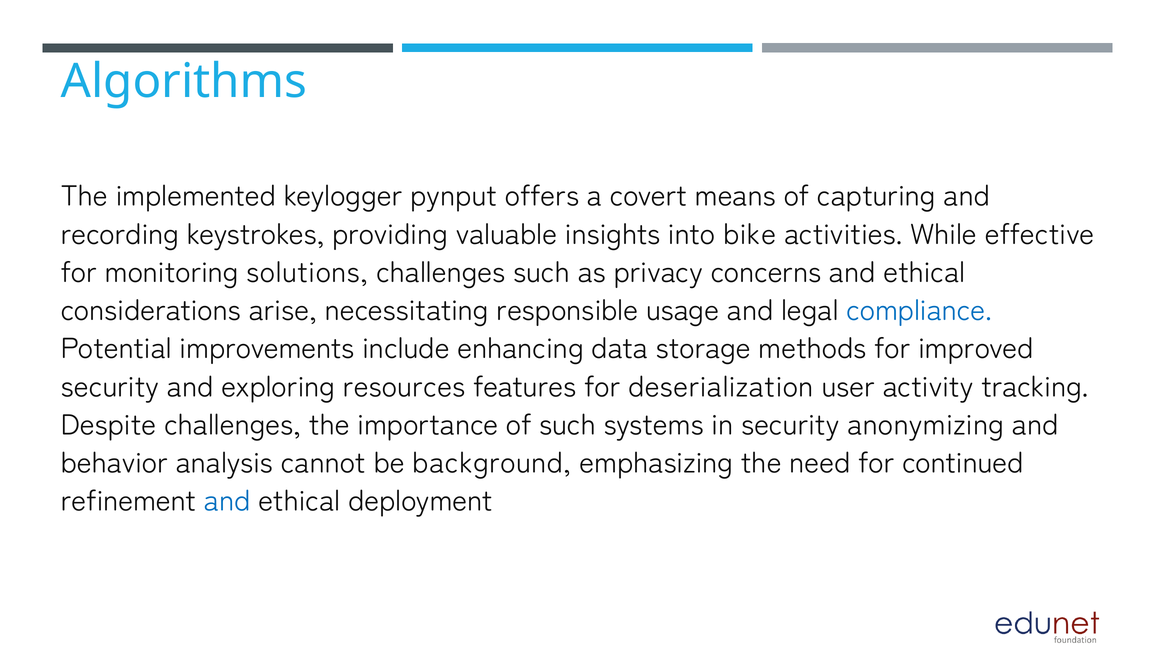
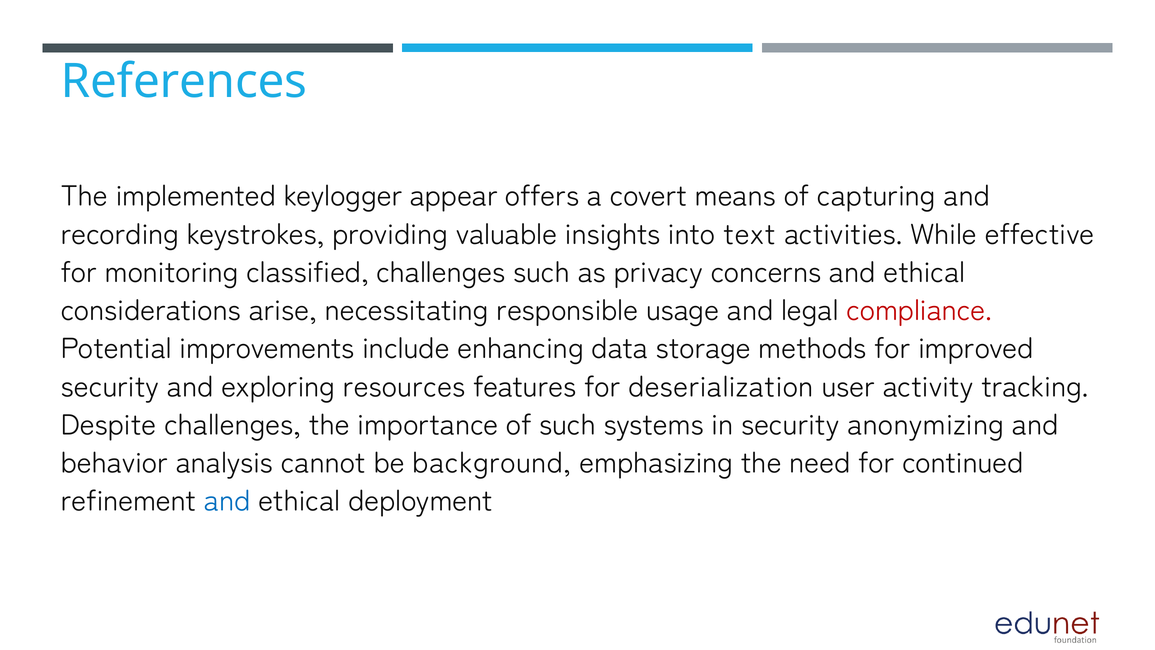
Algorithms: Algorithms -> References (184, 81)
pynput: pynput -> appear (454, 196)
bike: bike -> text (750, 234)
solutions: solutions -> classified (308, 272)
compliance colour: blue -> red (919, 311)
